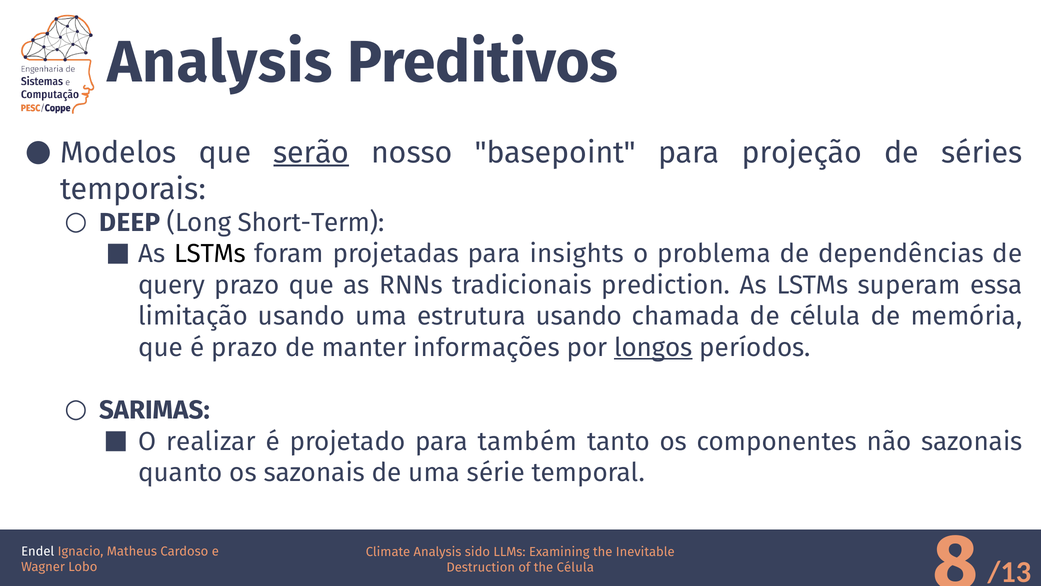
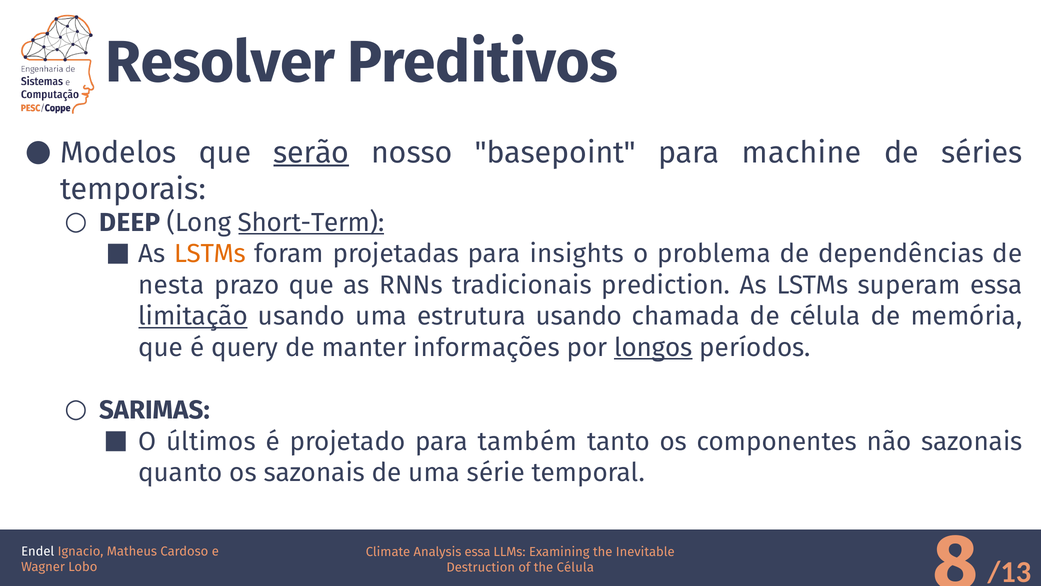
Analysis: Analysis -> Resolver (220, 62)
projeção: projeção -> machine (802, 152)
Short-Term underline: none -> present (311, 222)
LSTMs colour: black -> orange (210, 254)
query: query -> nesta (171, 285)
limitação underline: none -> present (193, 316)
é prazo: prazo -> query (245, 347)
realizar: realizar -> últimos (211, 441)
Analysis sido: sido -> essa (478, 551)
